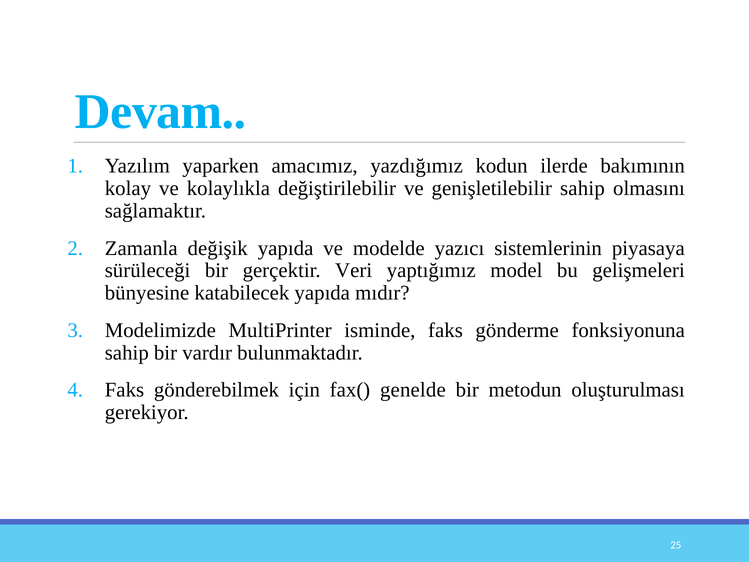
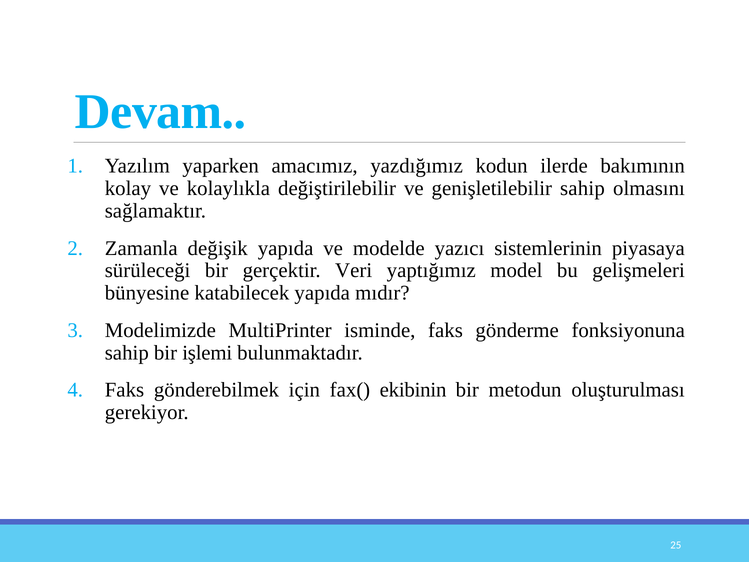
vardır: vardır -> işlemi (207, 352)
genelde: genelde -> ekibinin (413, 390)
